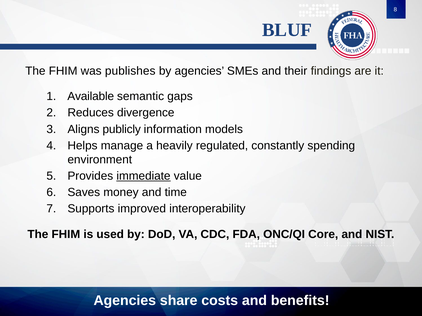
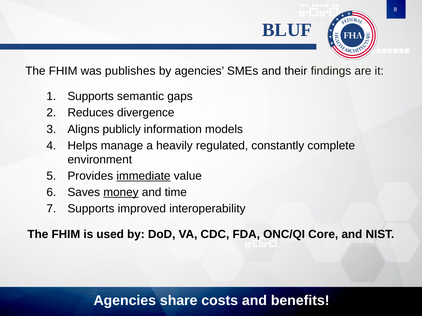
Available: Available -> Supports (91, 97)
spending: spending -> complete (331, 146)
money underline: none -> present (121, 193)
